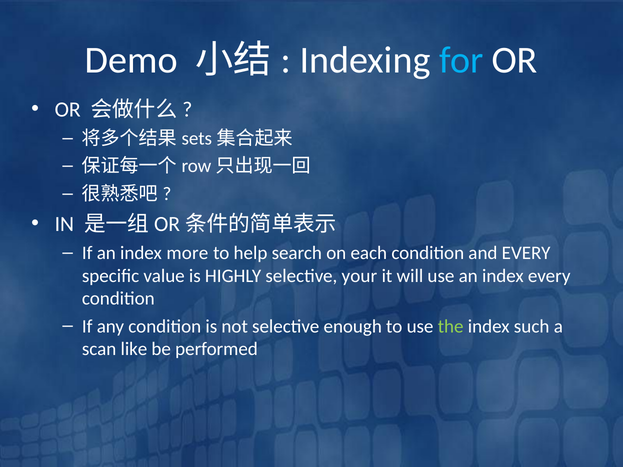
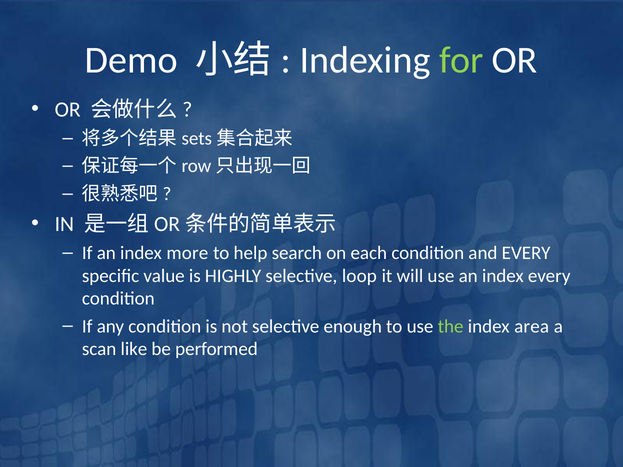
for colour: light blue -> light green (461, 60)
your: your -> loop (359, 276)
such: such -> area (532, 326)
